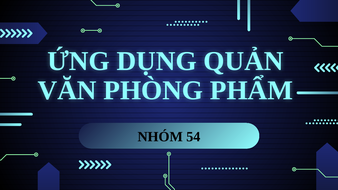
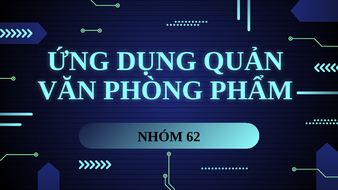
54: 54 -> 62 (193, 137)
